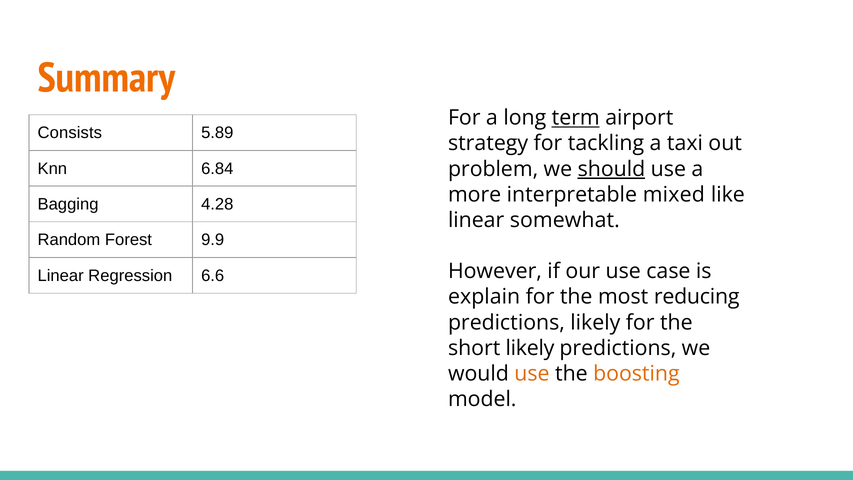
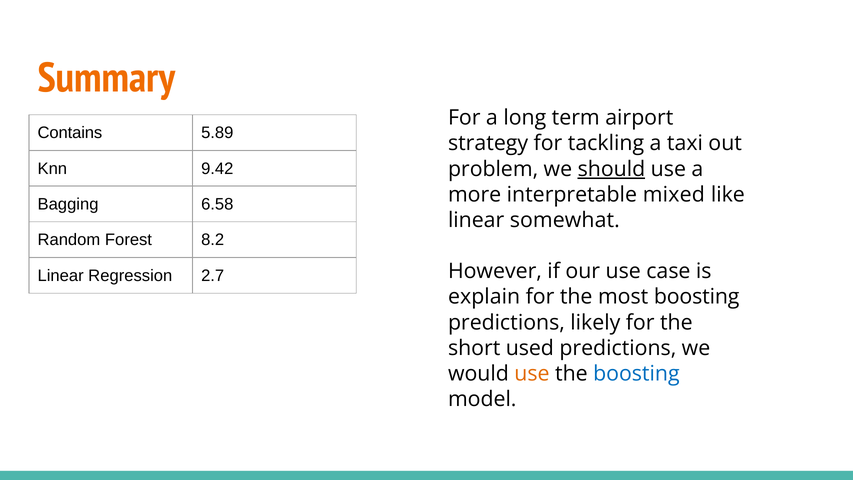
term underline: present -> none (576, 118)
Consists: Consists -> Contains (70, 133)
6.84: 6.84 -> 9.42 (217, 168)
4.28: 4.28 -> 6.58 (217, 204)
9.9: 9.9 -> 8.2 (213, 240)
6.6: 6.6 -> 2.7 (213, 275)
most reducing: reducing -> boosting (697, 297)
short likely: likely -> used (530, 348)
boosting colour: orange -> blue (636, 374)
